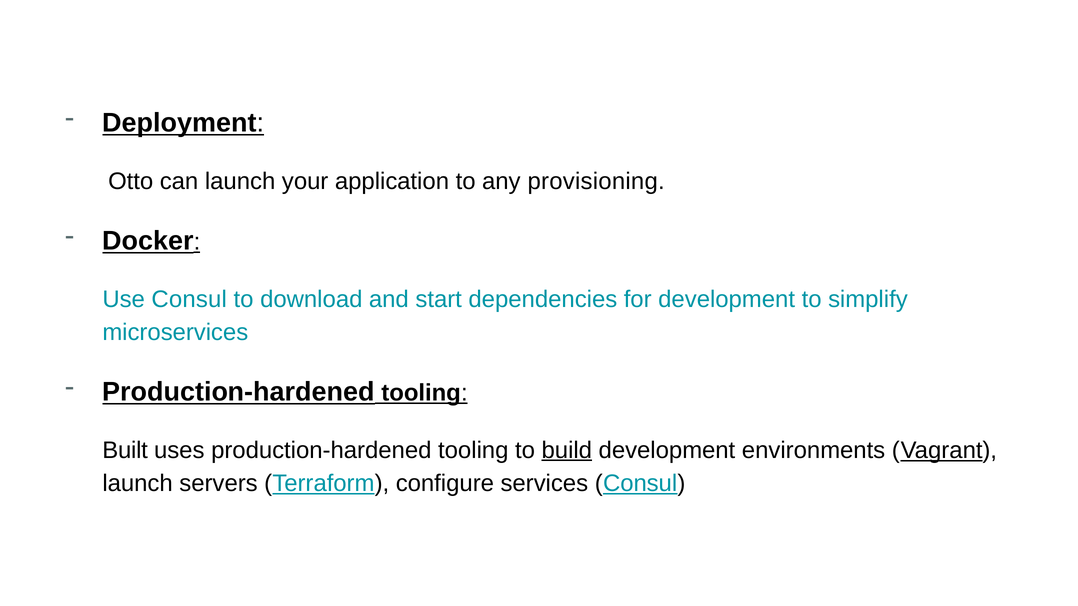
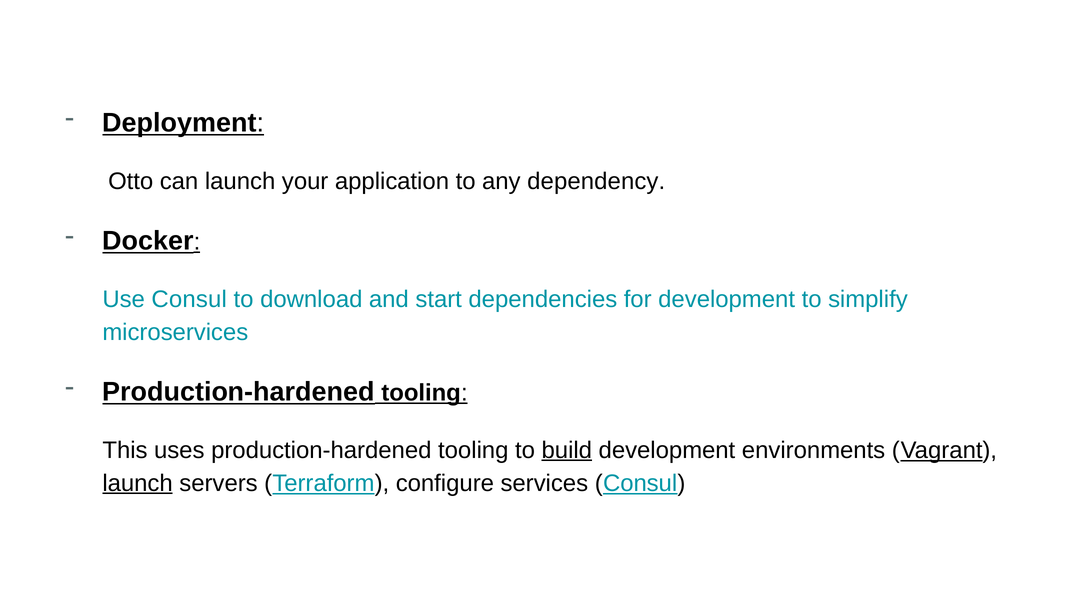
provisioning: provisioning -> dependency (596, 181)
Built: Built -> This (125, 450)
launch underline: none -> present (138, 483)
